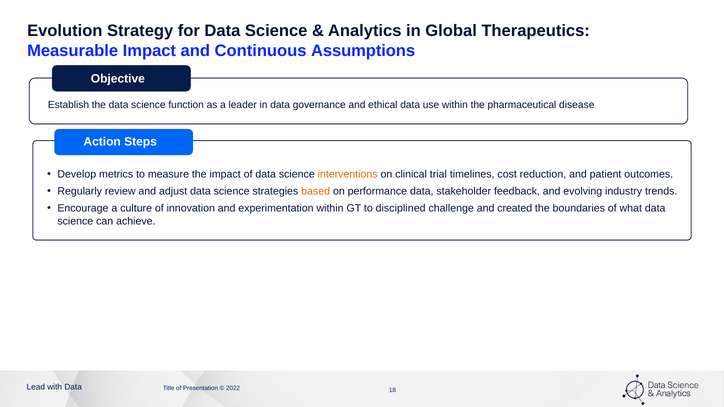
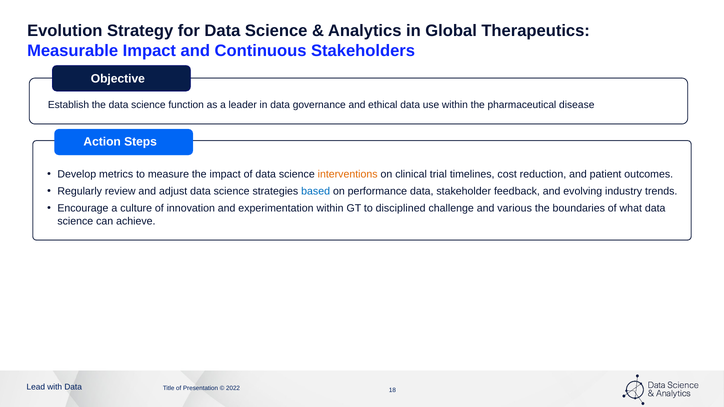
Assumptions: Assumptions -> Stakeholders (363, 51)
based colour: orange -> blue (316, 191)
created: created -> various (515, 209)
